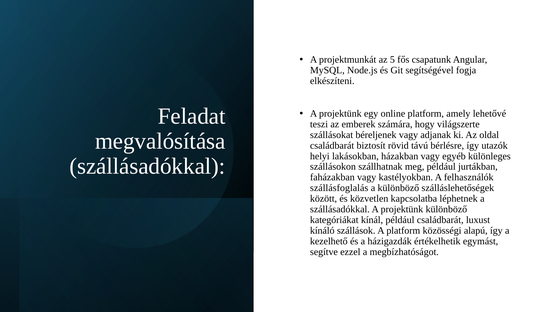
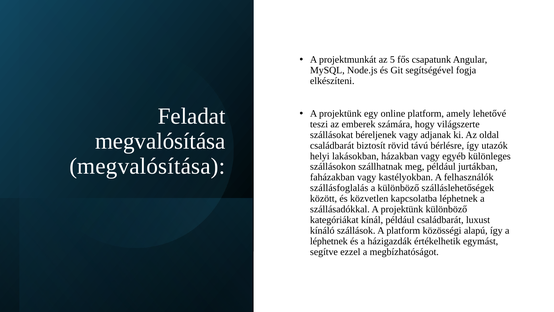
szállásadókkal: szállásadókkal -> megvalósítása (147, 166)
kezelhető: kezelhető -> léphetnek (329, 241)
